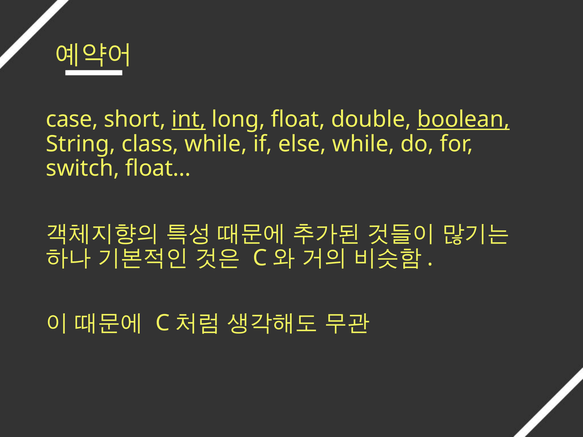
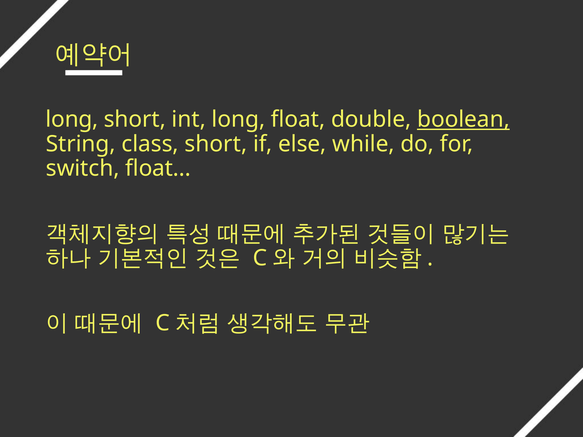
case: case -> long (72, 120)
int underline: present -> none (189, 120)
class while: while -> short (216, 144)
